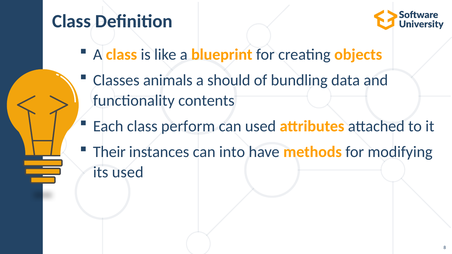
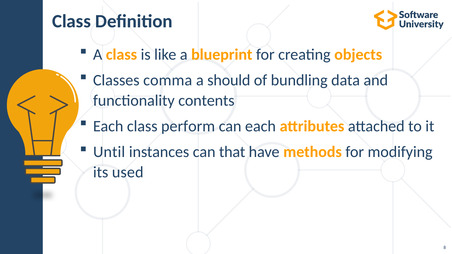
animals: animals -> comma (168, 80)
can used: used -> each (260, 126)
Their: Their -> Until (109, 152)
into: into -> that (232, 152)
